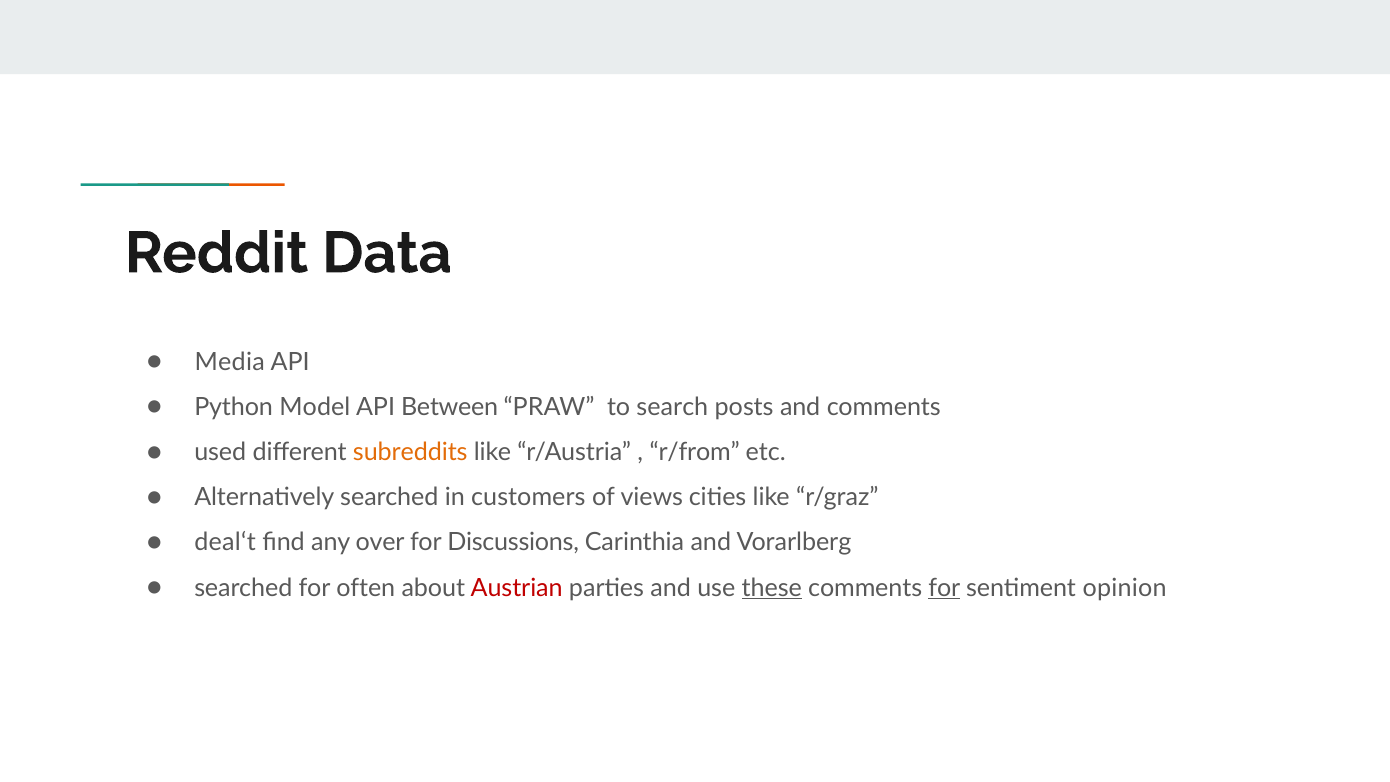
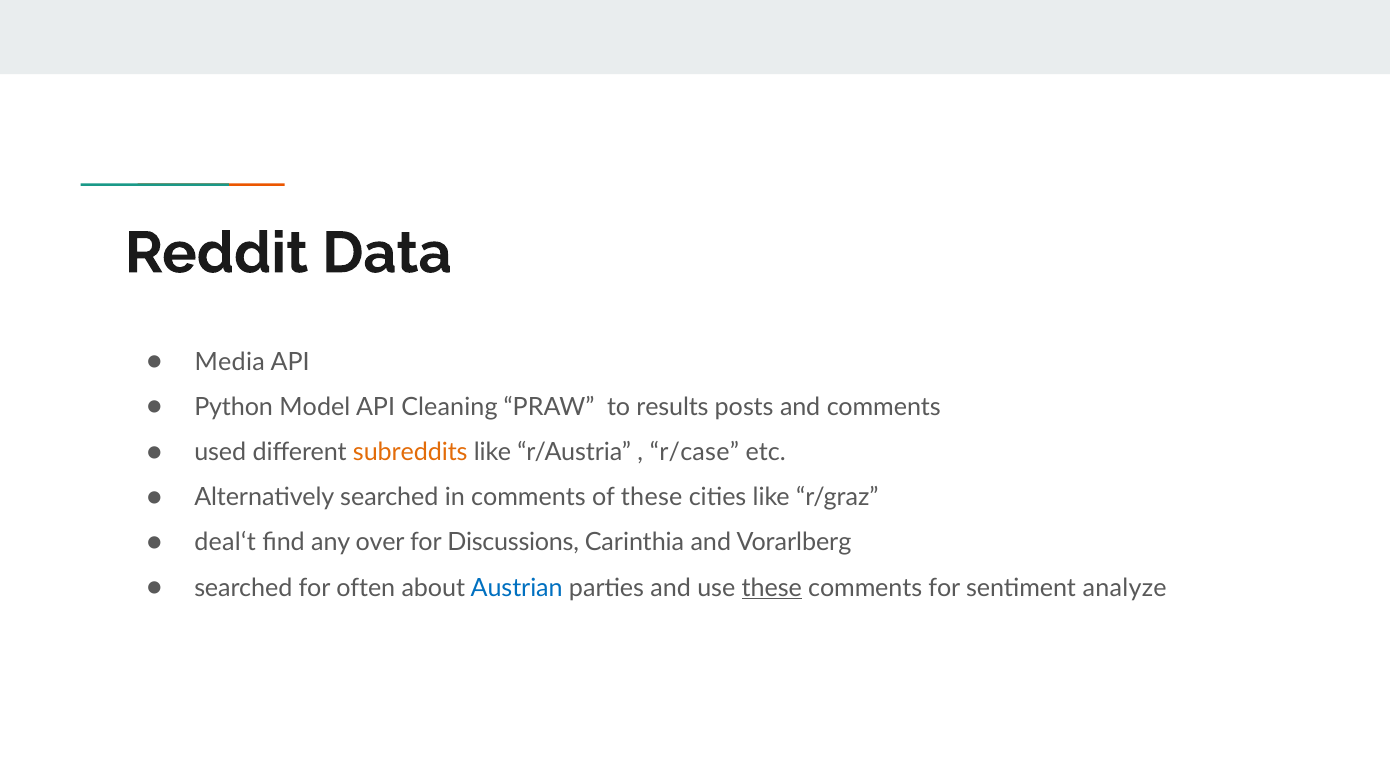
Between: Between -> Cleaning (449, 407)
search: search -> results (672, 407)
r/from: r/from -> r/case (694, 452)
in customers: customers -> comments (528, 497)
of views: views -> these (652, 497)
Austrian colour: red -> blue (517, 588)
for underline: present -> none (944, 588)
opinion: opinion -> analyze (1125, 588)
